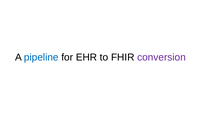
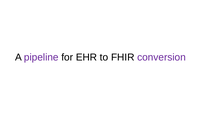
pipeline colour: blue -> purple (41, 57)
